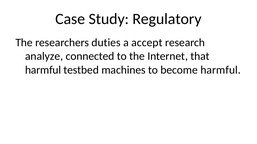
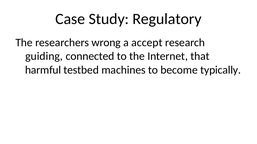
duties: duties -> wrong (106, 43)
analyze: analyze -> guiding (44, 56)
become harmful: harmful -> typically (221, 70)
